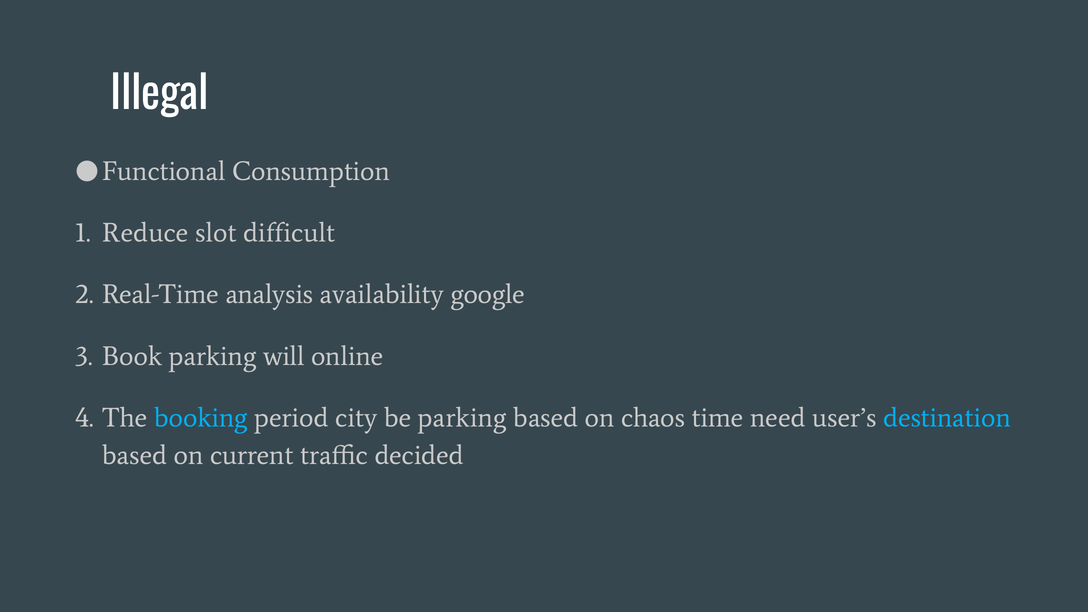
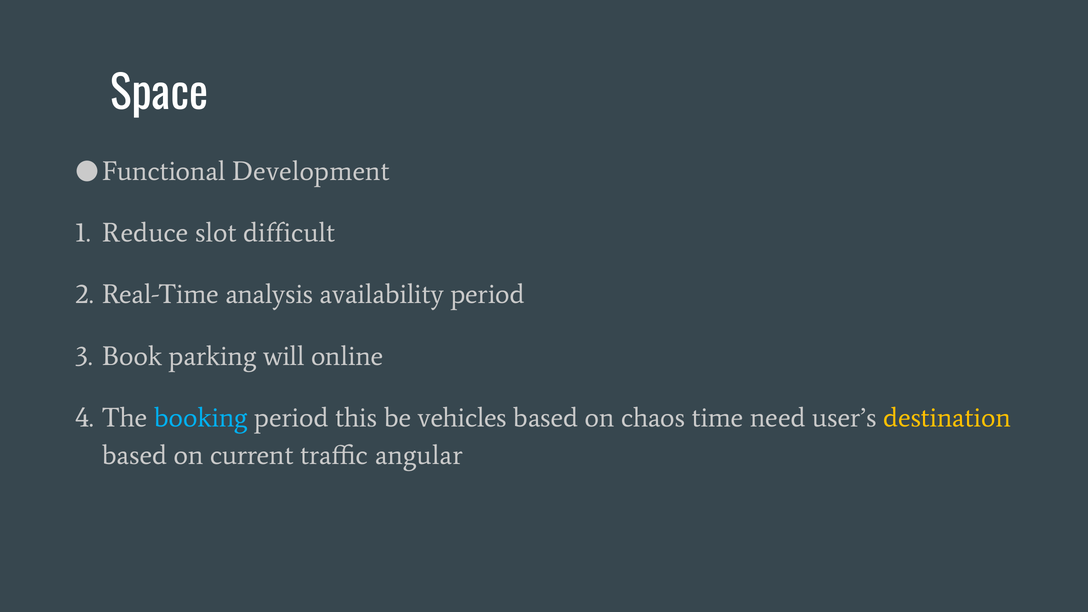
Illegal: Illegal -> Space (159, 94)
Consumption: Consumption -> Development (311, 171)
availability google: google -> period (488, 294)
city: city -> this (356, 418)
be parking: parking -> vehicles (462, 418)
destination colour: light blue -> yellow (947, 418)
decided: decided -> angular (419, 455)
